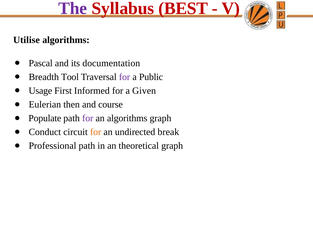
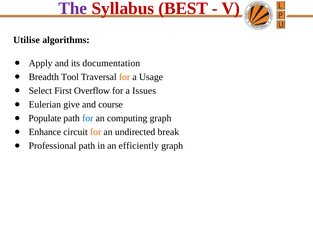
Pascal: Pascal -> Apply (41, 63)
for colour: purple -> orange (125, 77)
Public: Public -> Usage (151, 77)
Usage: Usage -> Select (40, 91)
Informed: Informed -> Overflow (92, 91)
Given: Given -> Issues (144, 91)
then: then -> give (72, 104)
for colour: purple -> blue (88, 118)
an algorithms: algorithms -> computing (127, 118)
Conduct: Conduct -> Enhance (45, 132)
theoretical: theoretical -> efficiently (139, 146)
